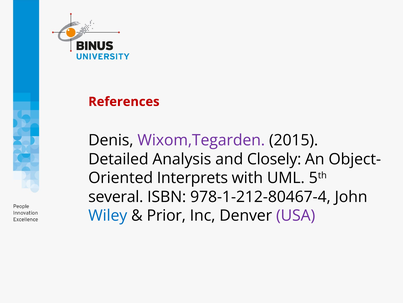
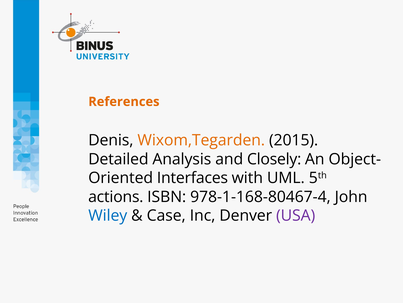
References colour: red -> orange (124, 101)
Wixom,Tegarden colour: purple -> orange (201, 140)
Interprets: Interprets -> Interfaces (192, 178)
several: several -> actions (116, 196)
978-1-212-80467-4: 978-1-212-80467-4 -> 978-1-168-80467-4 (260, 196)
Prior: Prior -> Case (166, 215)
